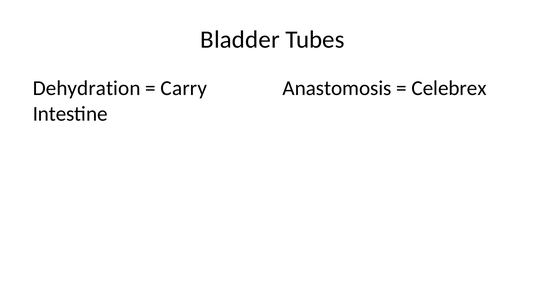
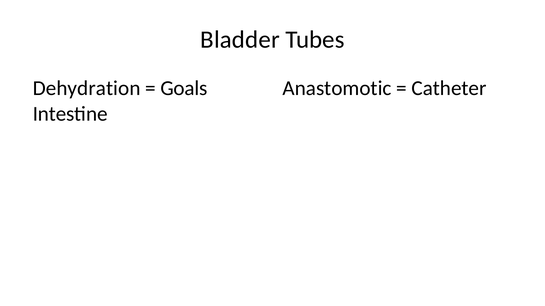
Carry: Carry -> Goals (184, 88)
Anastomosis: Anastomosis -> Anastomotic (337, 88)
Celebrex: Celebrex -> Catheter (449, 88)
